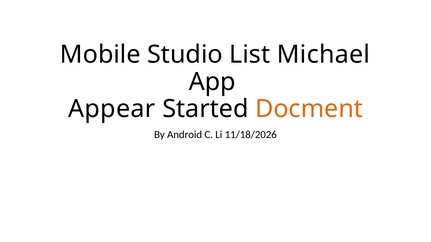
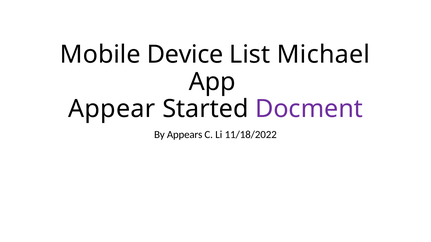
Studio: Studio -> Device (185, 55)
Docment colour: orange -> purple (309, 109)
Android: Android -> Appears (185, 135)
11/18/2026: 11/18/2026 -> 11/18/2022 (251, 135)
